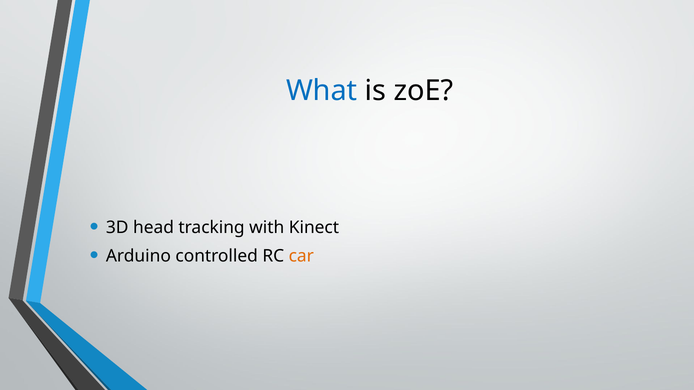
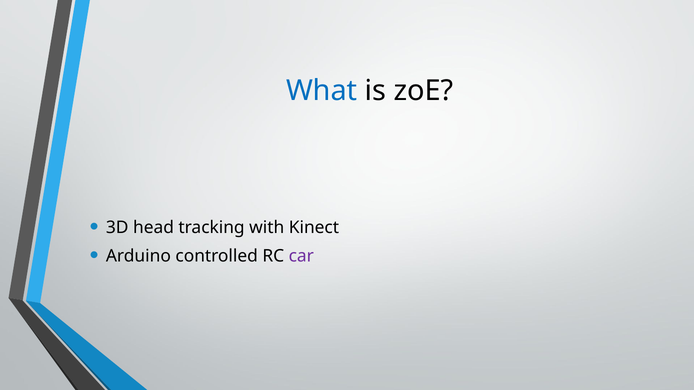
car colour: orange -> purple (301, 256)
